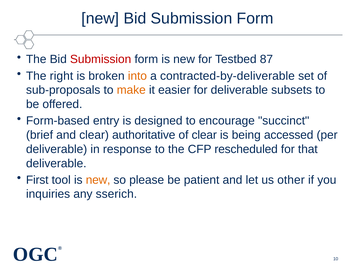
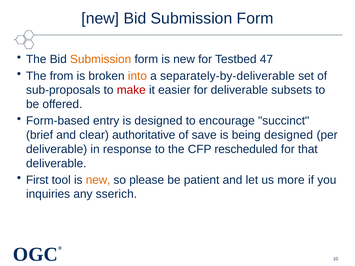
Submission colour: red -> orange (101, 59)
87: 87 -> 47 (266, 59)
right: right -> from (62, 76)
contracted-by-deliverable: contracted-by-deliverable -> separately-by-deliverable (227, 76)
make colour: orange -> red (131, 90)
of clear: clear -> save (204, 135)
being accessed: accessed -> designed (289, 135)
other: other -> more (291, 180)
